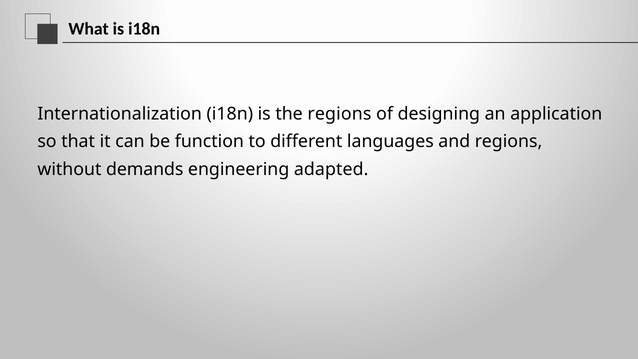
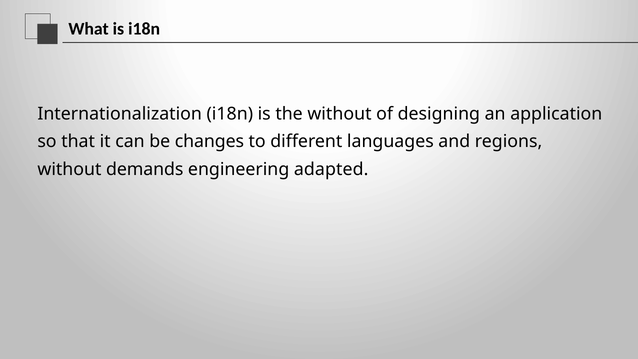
the regions: regions -> without (339, 114)
function: function -> changes (209, 142)
